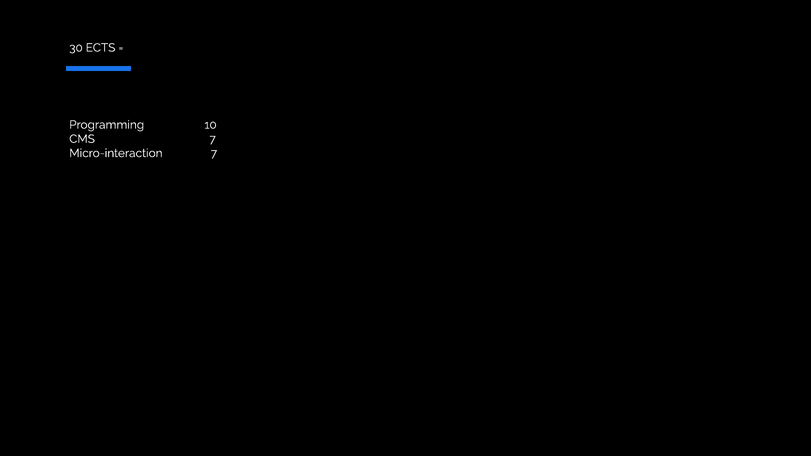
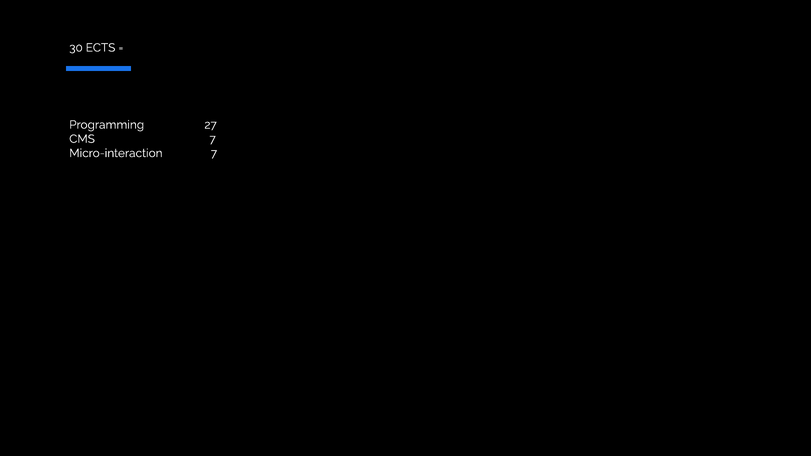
10: 10 -> 27 (211, 125)
